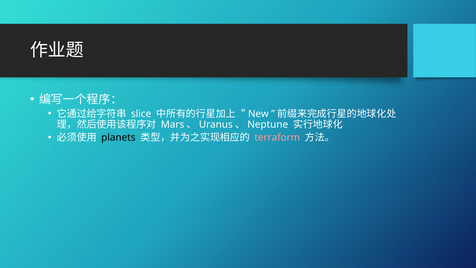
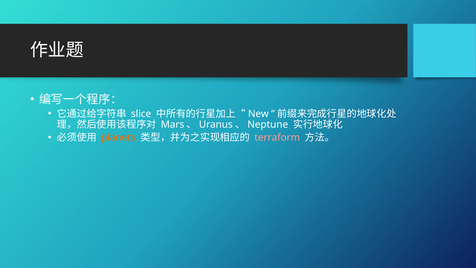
planets colour: black -> orange (118, 138)
